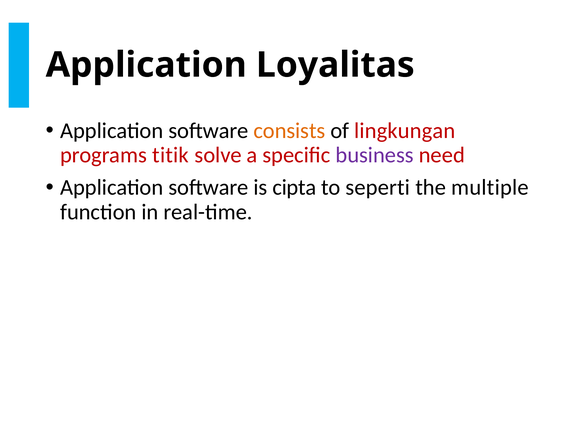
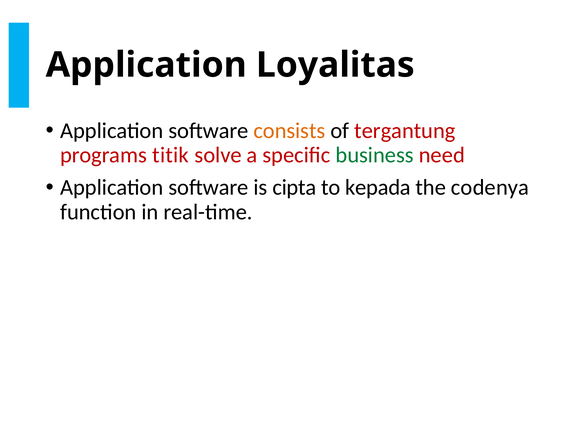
lingkungan: lingkungan -> tergantung (405, 131)
business colour: purple -> green (375, 155)
seperti: seperti -> kepada (378, 188)
multiple: multiple -> codenya (490, 188)
